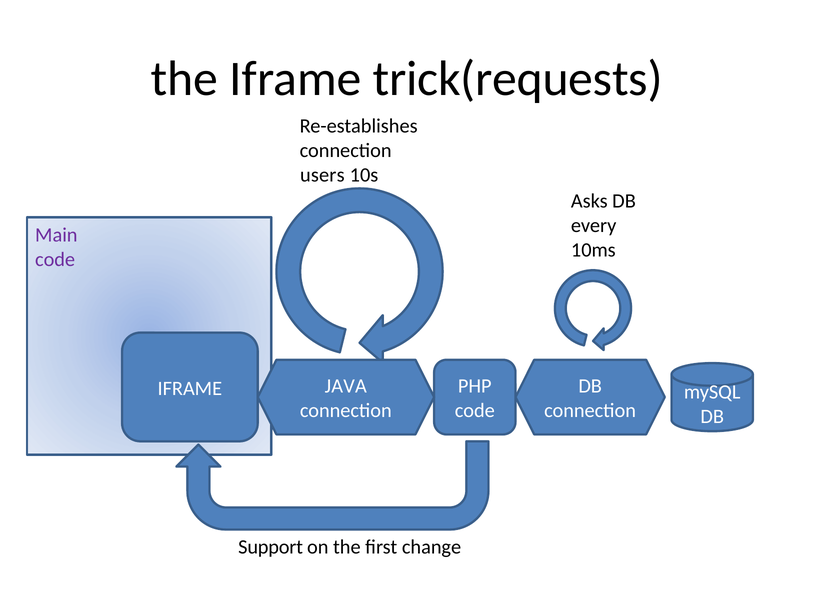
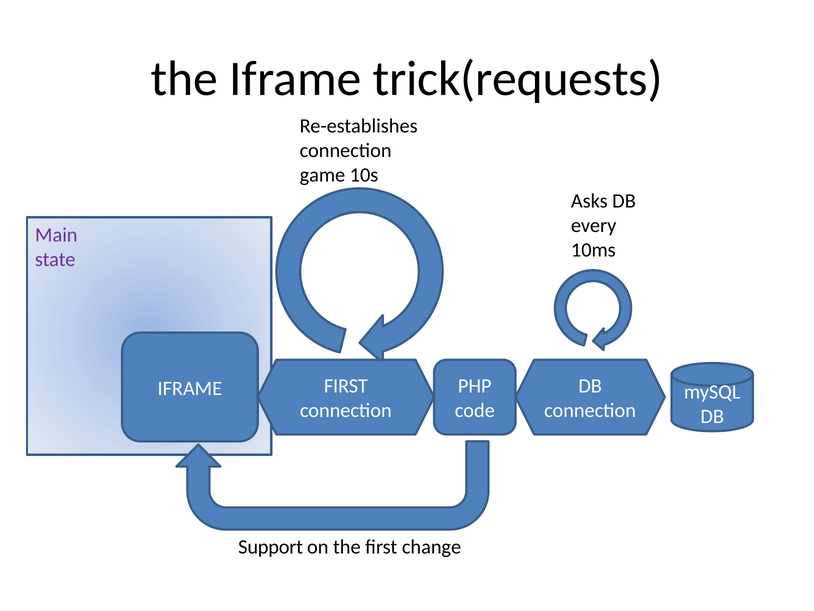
users: users -> game (322, 175)
code: code -> state (55, 259)
IFRAME JAVA: JAVA -> FIRST (346, 386)
